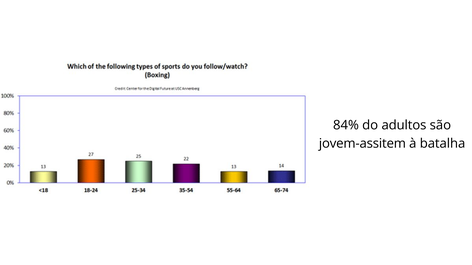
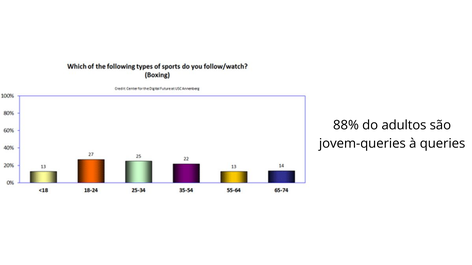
84%: 84% -> 88% (346, 125)
jovem-assitem: jovem-assitem -> jovem-queries (362, 144)
batalha: batalha -> queries (443, 144)
